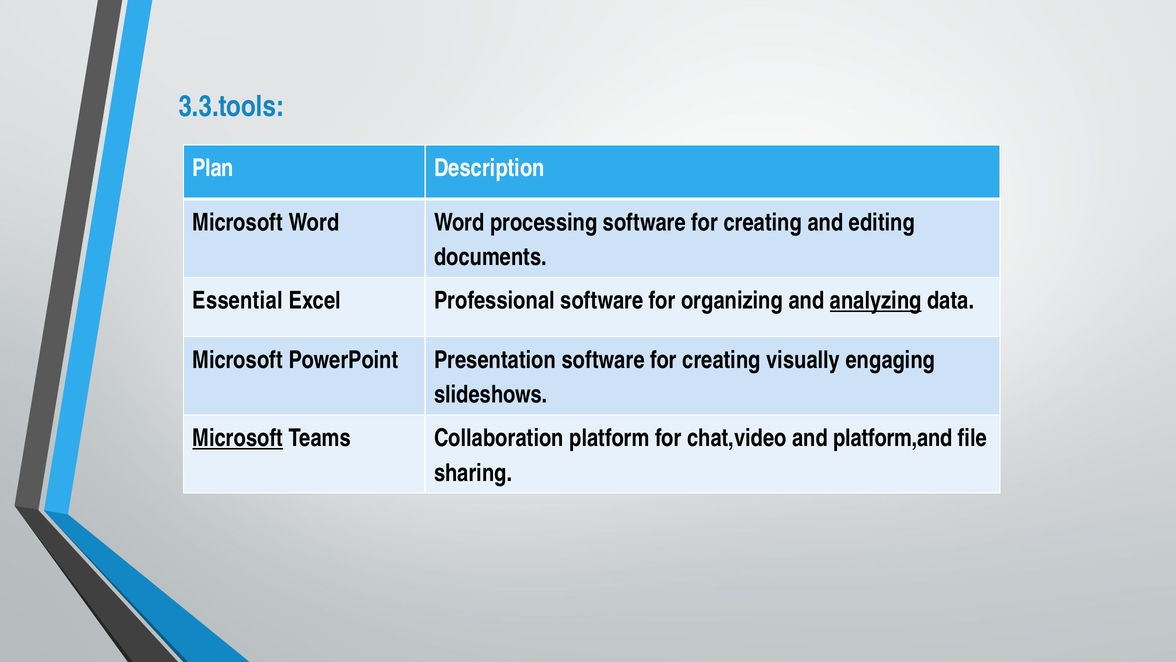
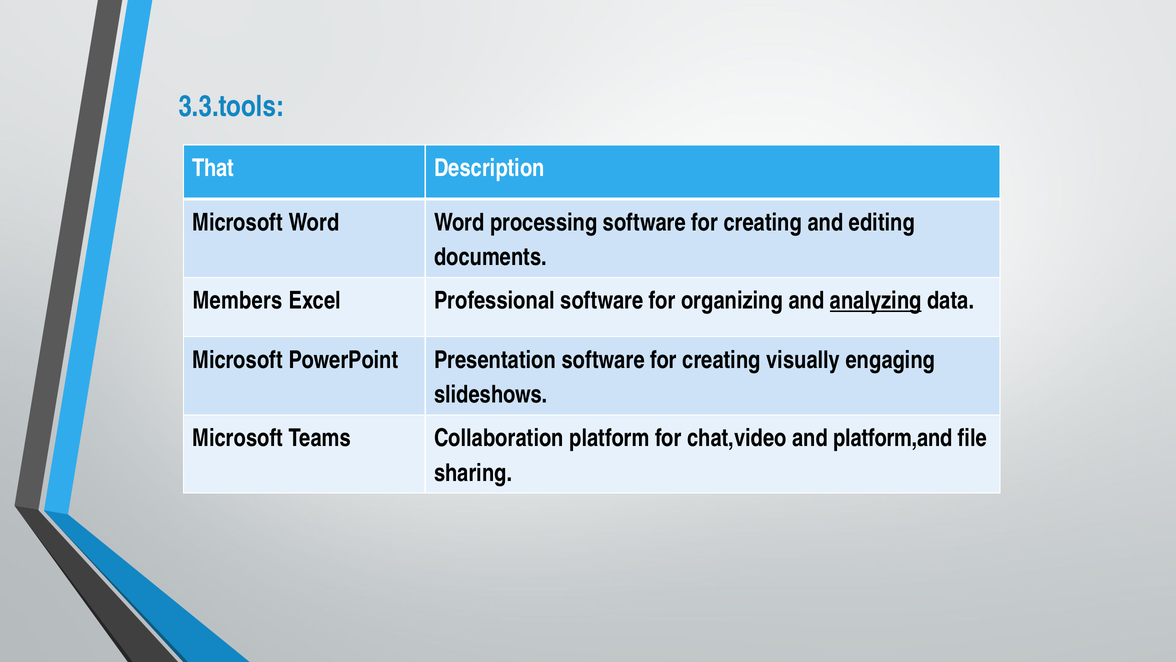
Plan: Plan -> That (213, 168)
Essential: Essential -> Members (238, 301)
Microsoft underline: present -> none (238, 438)
